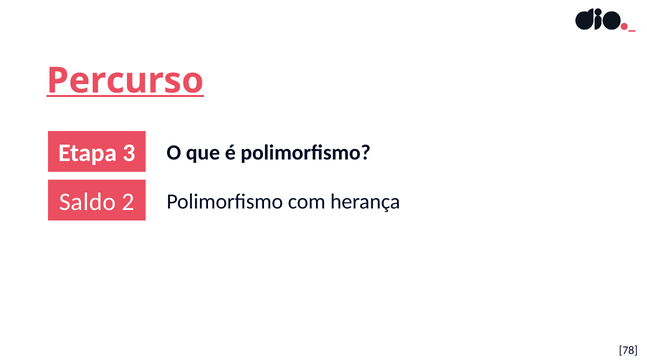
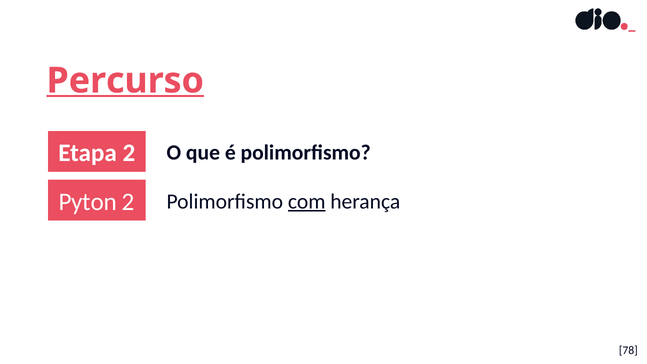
Etapa 3: 3 -> 2 (129, 153)
Saldo: Saldo -> Pyton (88, 202)
com underline: none -> present (307, 201)
